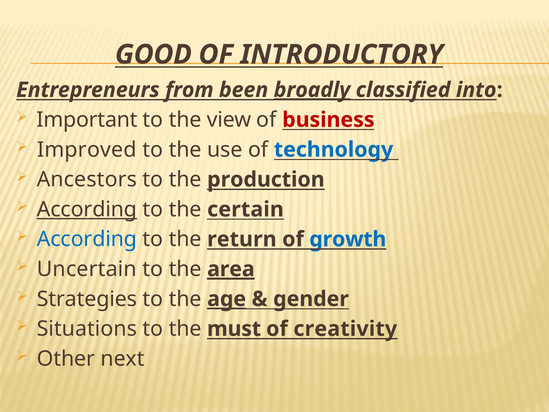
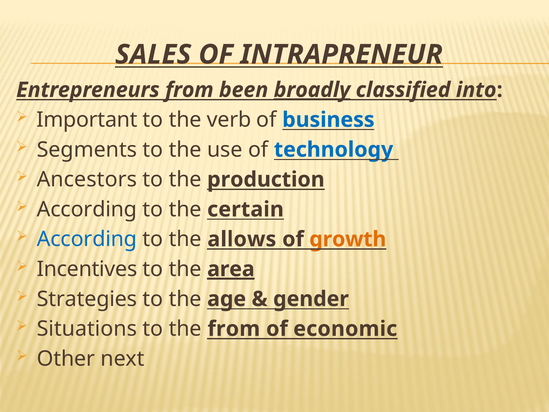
GOOD: GOOD -> SALES (153, 55)
INTRODUCTORY: INTRODUCTORY -> INTRAPRENEUR (341, 55)
view: view -> verb (229, 120)
business colour: red -> blue (328, 120)
Improved: Improved -> Segments (87, 150)
According underline: present -> none (87, 209)
return: return -> allows (242, 239)
growth colour: blue -> orange (348, 239)
Uncertain: Uncertain -> Incentives (87, 269)
age underline: present -> none (227, 299)
the must: must -> from (234, 329)
creativity: creativity -> economic (345, 329)
